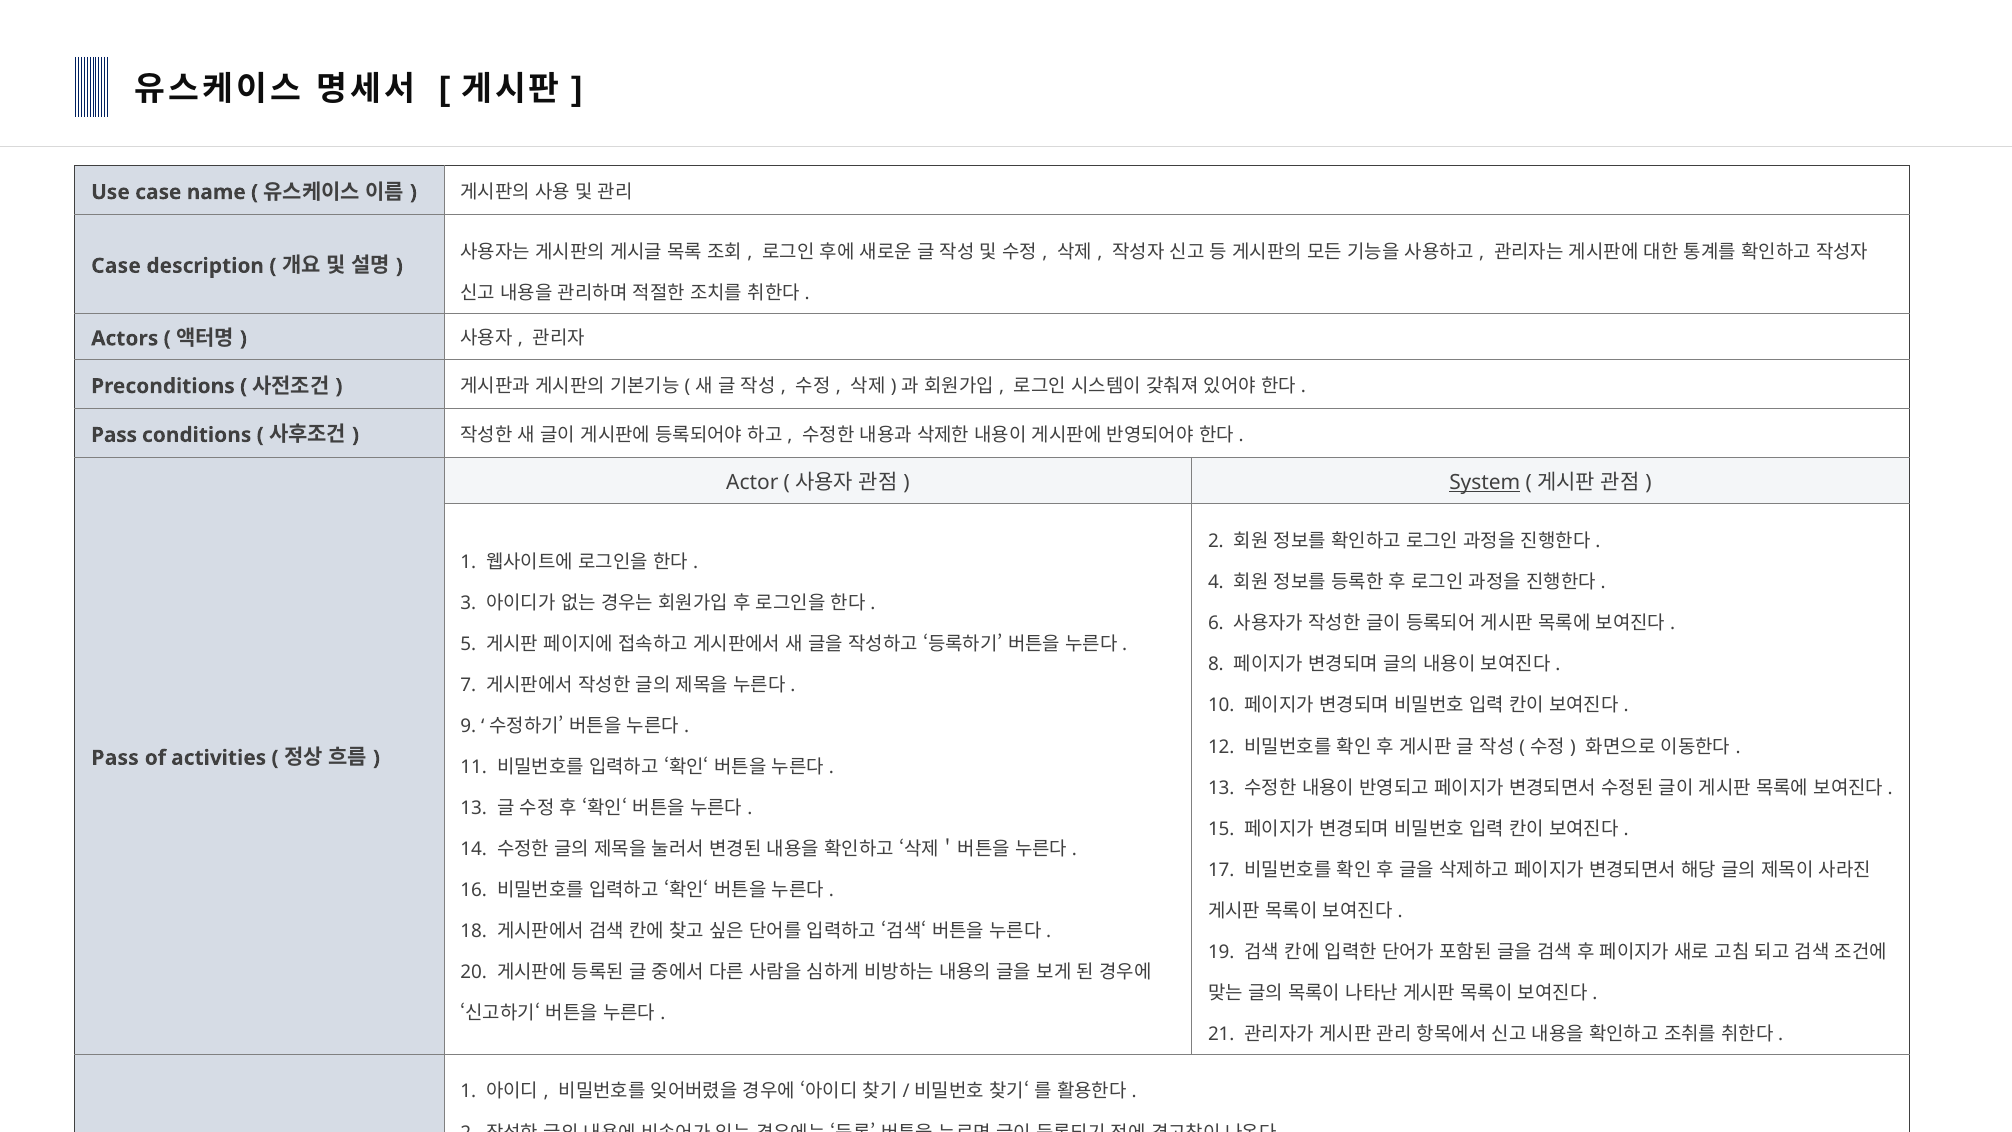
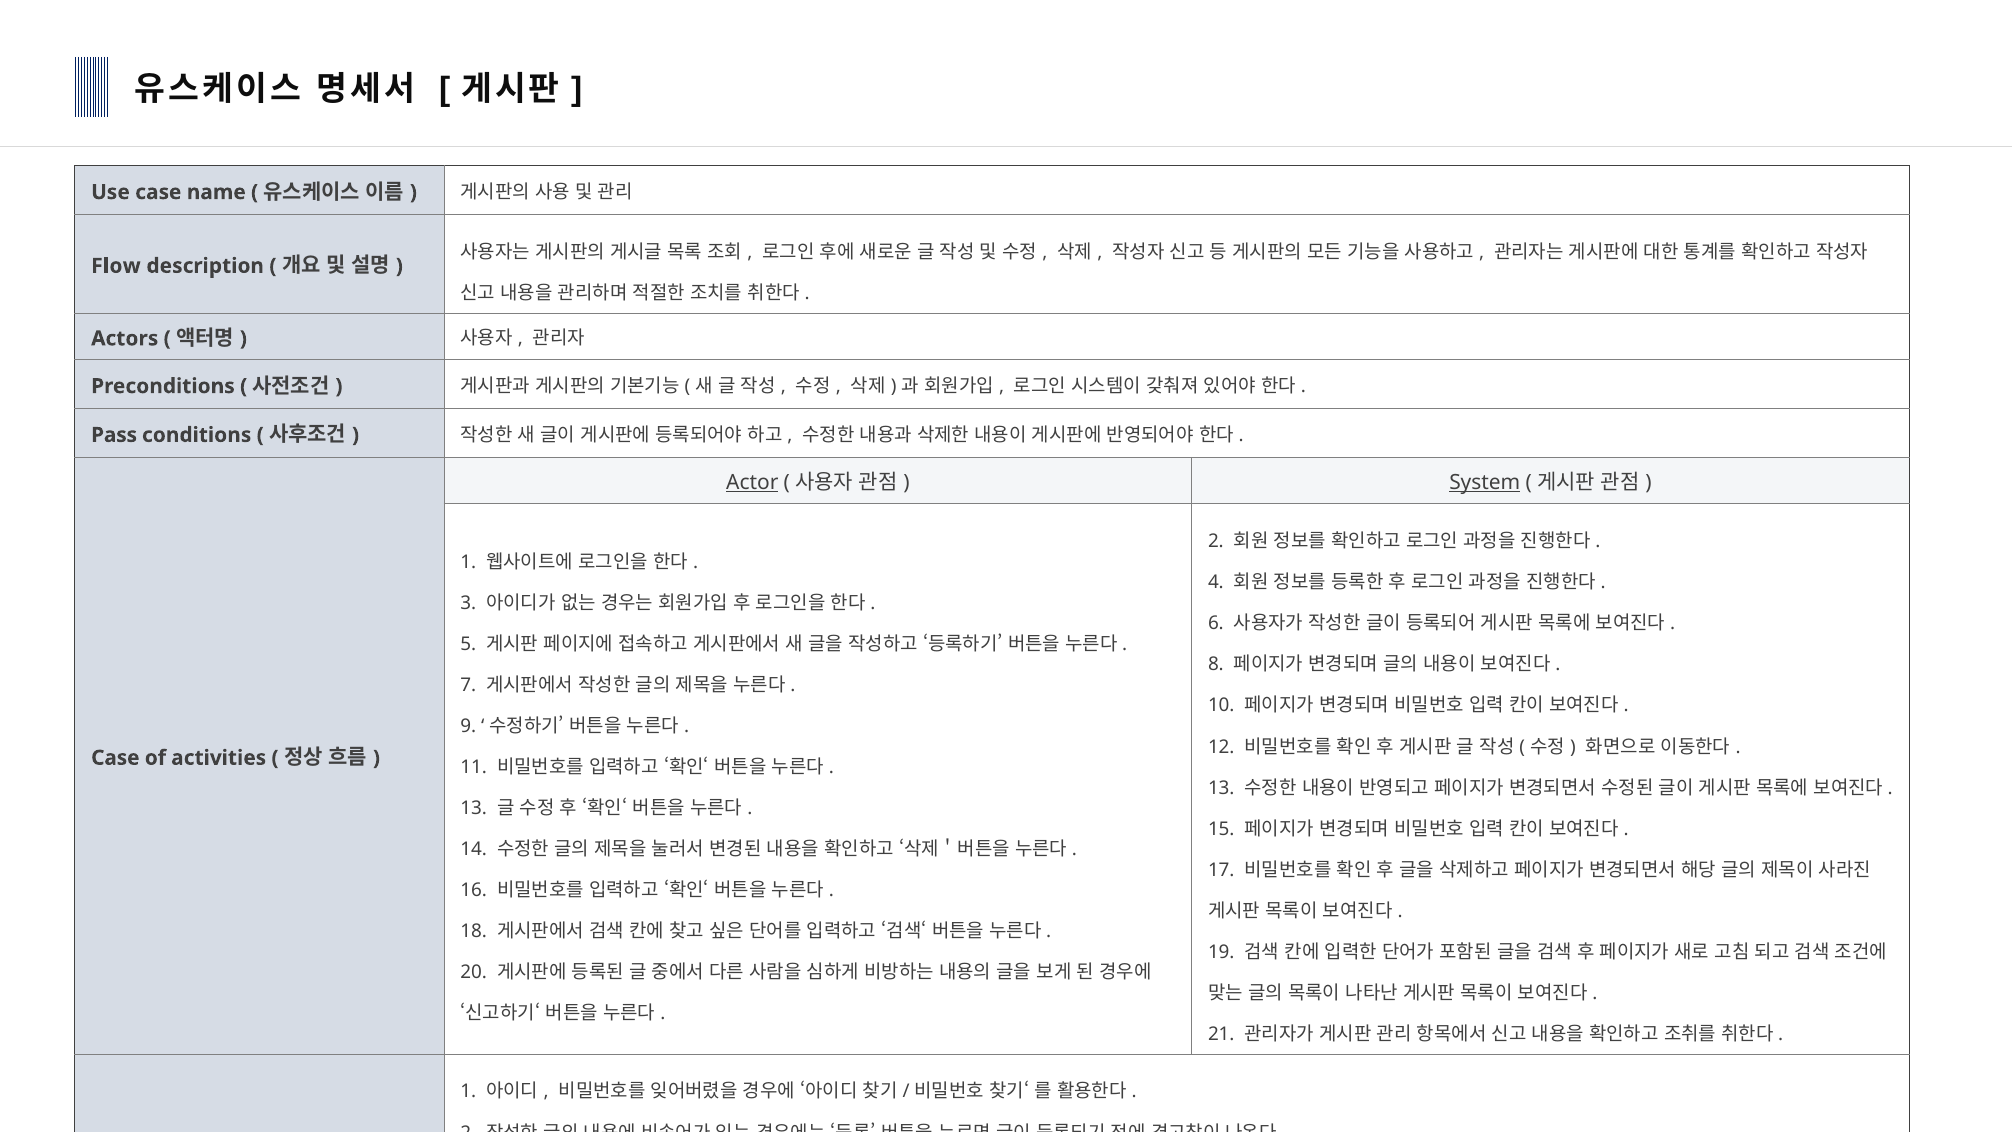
Case: Case -> Flow (116, 266)
Actor underline: none -> present (752, 483)
Pass: Pass -> Case (115, 758)
